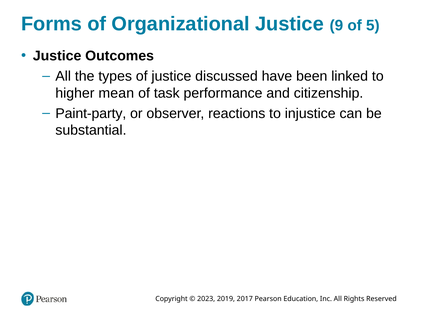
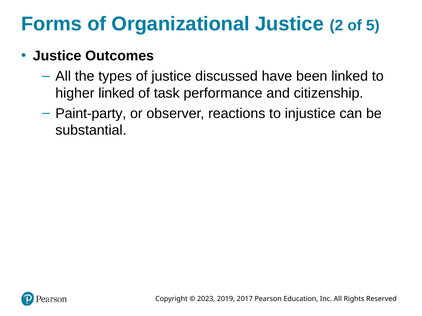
9: 9 -> 2 (336, 26)
higher mean: mean -> linked (116, 93)
